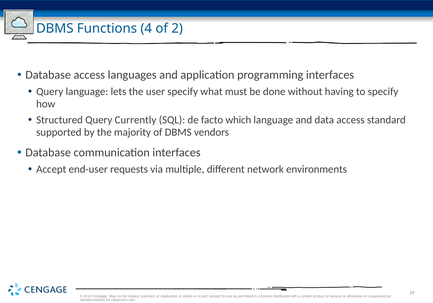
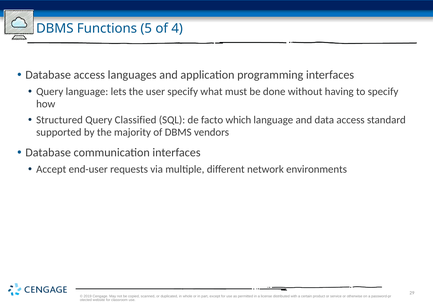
4: 4 -> 5 (146, 28)
2: 2 -> 4 (177, 28)
Currently: Currently -> Classified (136, 120)
